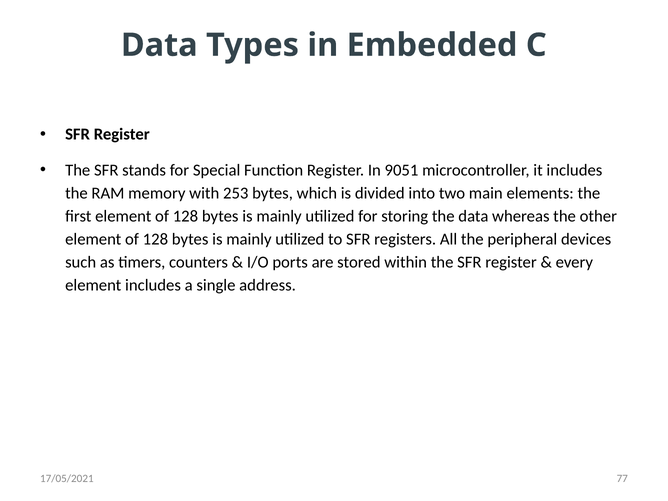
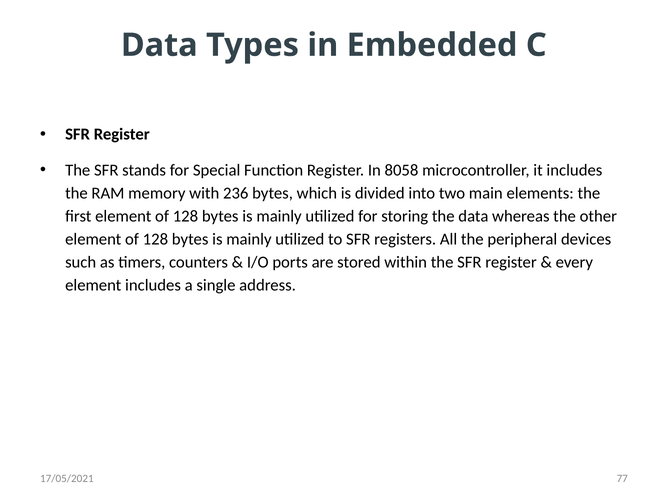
9051: 9051 -> 8058 (401, 170)
253: 253 -> 236 (236, 193)
